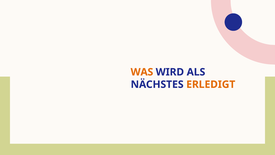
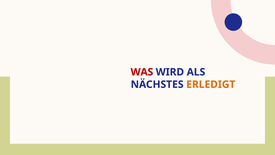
WAS colour: orange -> red (142, 72)
